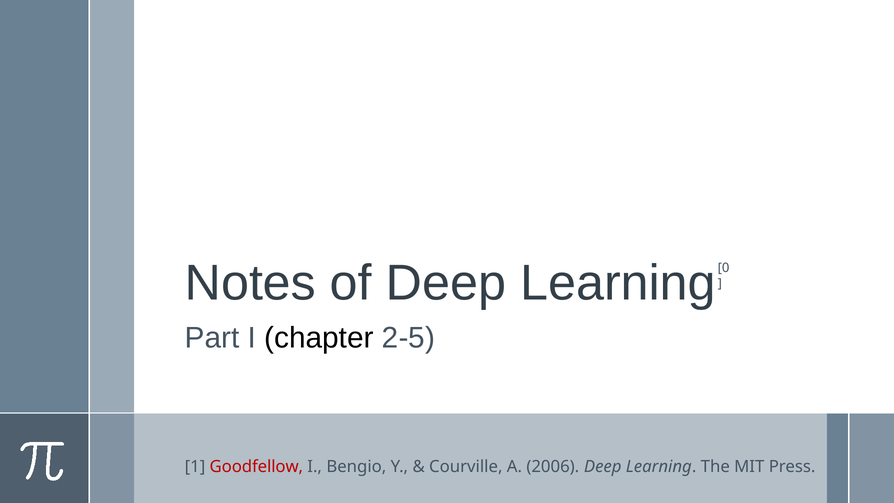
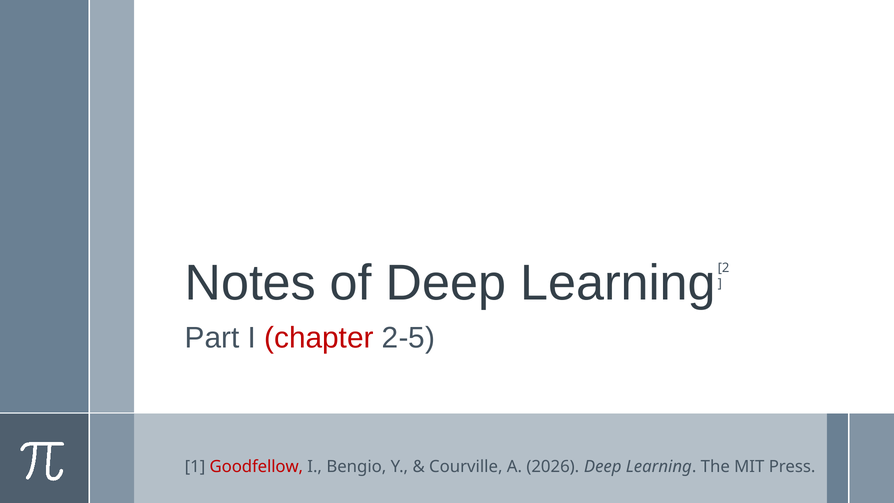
0: 0 -> 2 (724, 268)
chapter colour: black -> red (319, 338)
2006: 2006 -> 2026 (553, 467)
